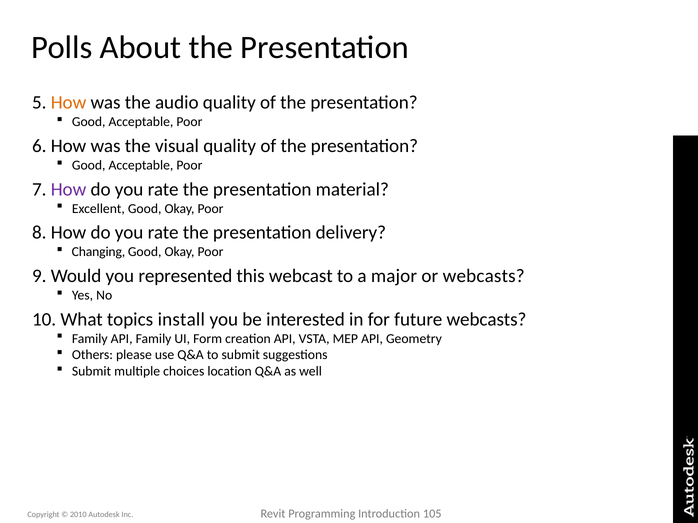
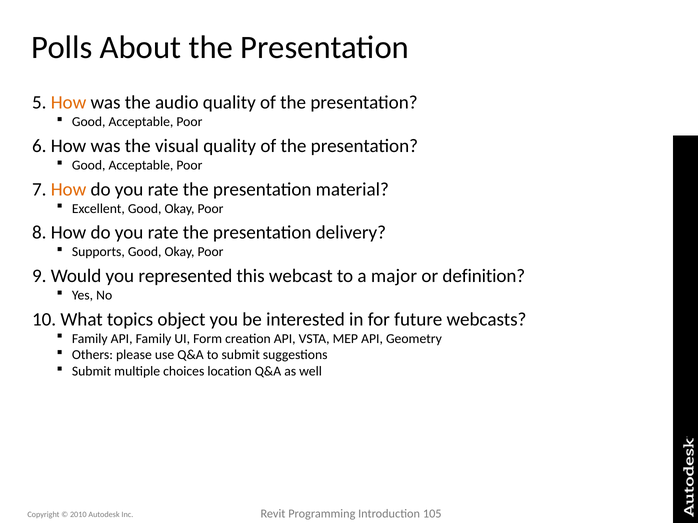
How colour: purple -> orange (69, 190)
Changing: Changing -> Supports (98, 252)
or webcasts: webcasts -> definition (484, 276)
install: install -> object (181, 320)
